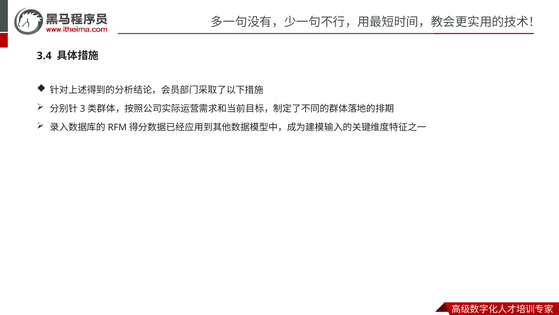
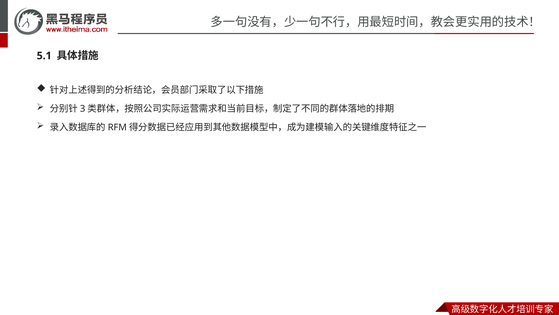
3.4: 3.4 -> 5.1 (44, 56)
